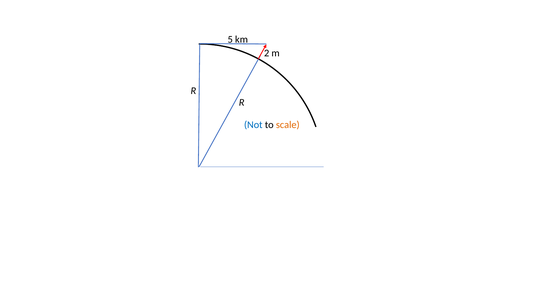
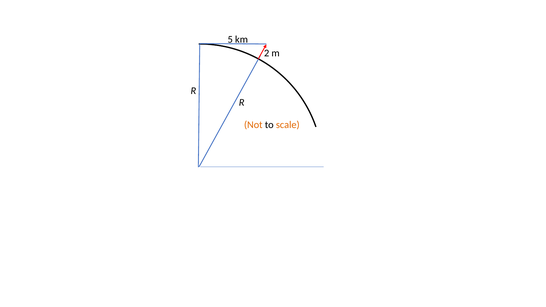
Not colour: blue -> orange (253, 125)
